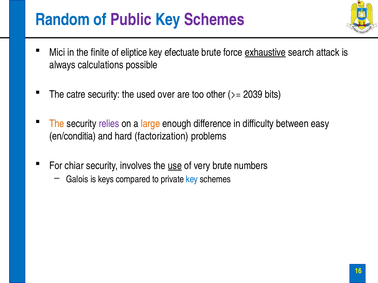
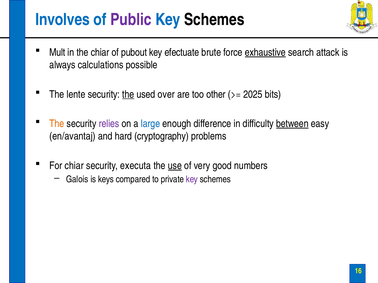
Random: Random -> Involves (63, 20)
Schemes colour: purple -> black (214, 20)
Mici: Mici -> Mult (57, 52)
the finite: finite -> chiar (100, 52)
eliptice: eliptice -> pubout (134, 52)
catre: catre -> lente (76, 94)
the underline: none -> present (128, 94)
2039: 2039 -> 2025 (253, 94)
large colour: orange -> blue (150, 124)
between underline: none -> present (292, 124)
en/conditia: en/conditia -> en/avantaj (73, 136)
factorization: factorization -> cryptography (162, 136)
involves: involves -> executa (136, 166)
very brute: brute -> good (222, 166)
key colour: blue -> purple (192, 180)
